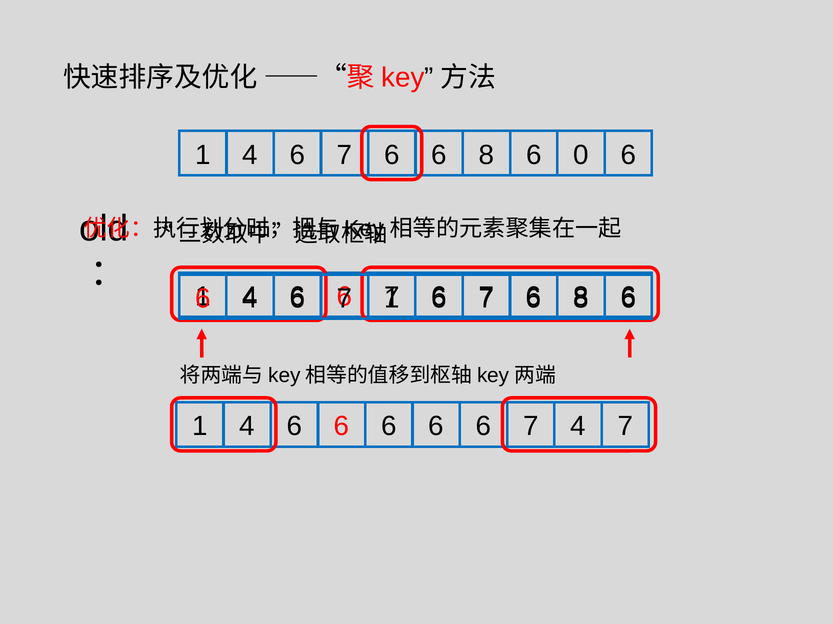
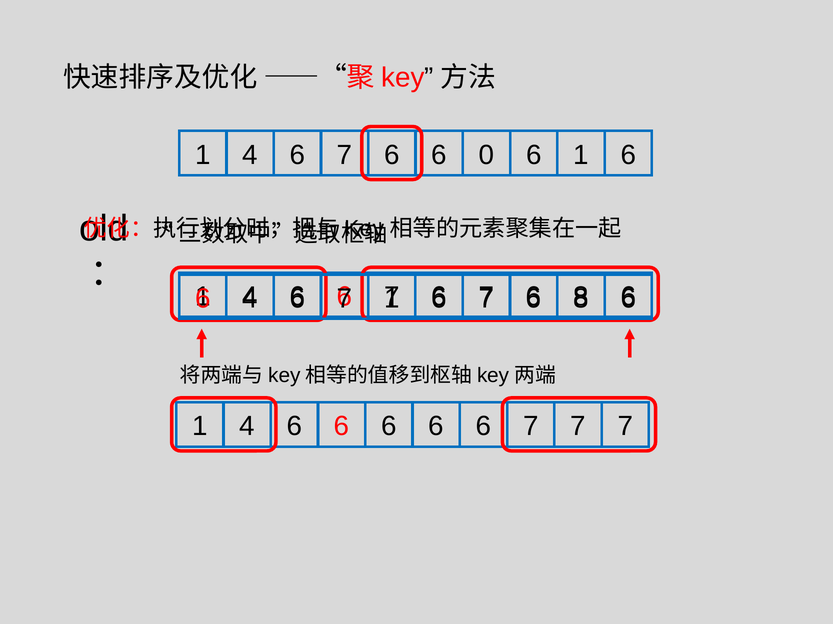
8: 8 -> 0 (486, 155)
1 0: 0 -> 1 (581, 155)
1 4: 4 -> 7 (578, 427)
